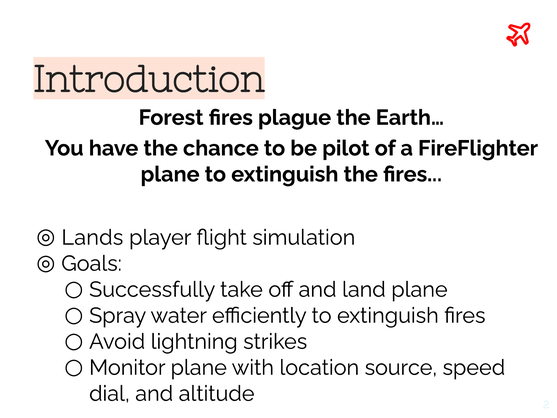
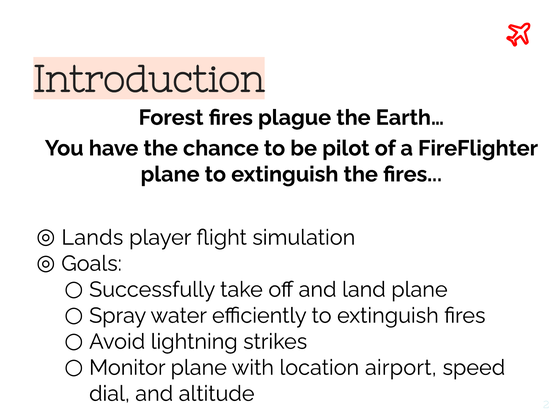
source: source -> airport (401, 367)
